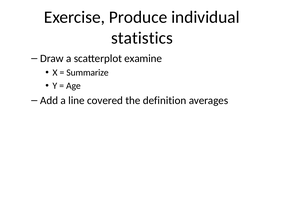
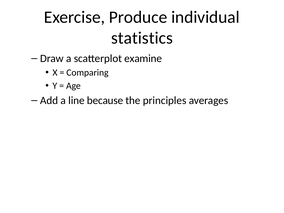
Summarize: Summarize -> Comparing (87, 73)
covered: covered -> because (105, 100)
definition: definition -> principles (165, 100)
